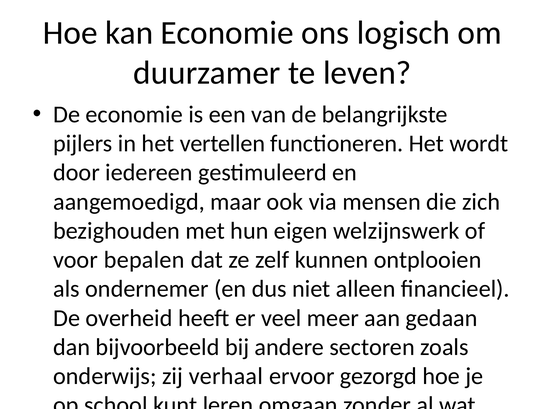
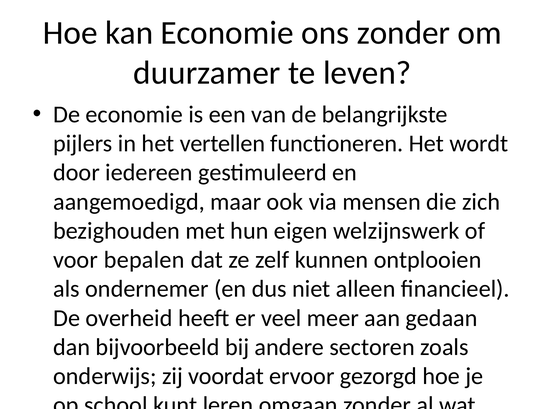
ons logisch: logisch -> zonder (403, 33)
verhaal: verhaal -> voordat (226, 376)
